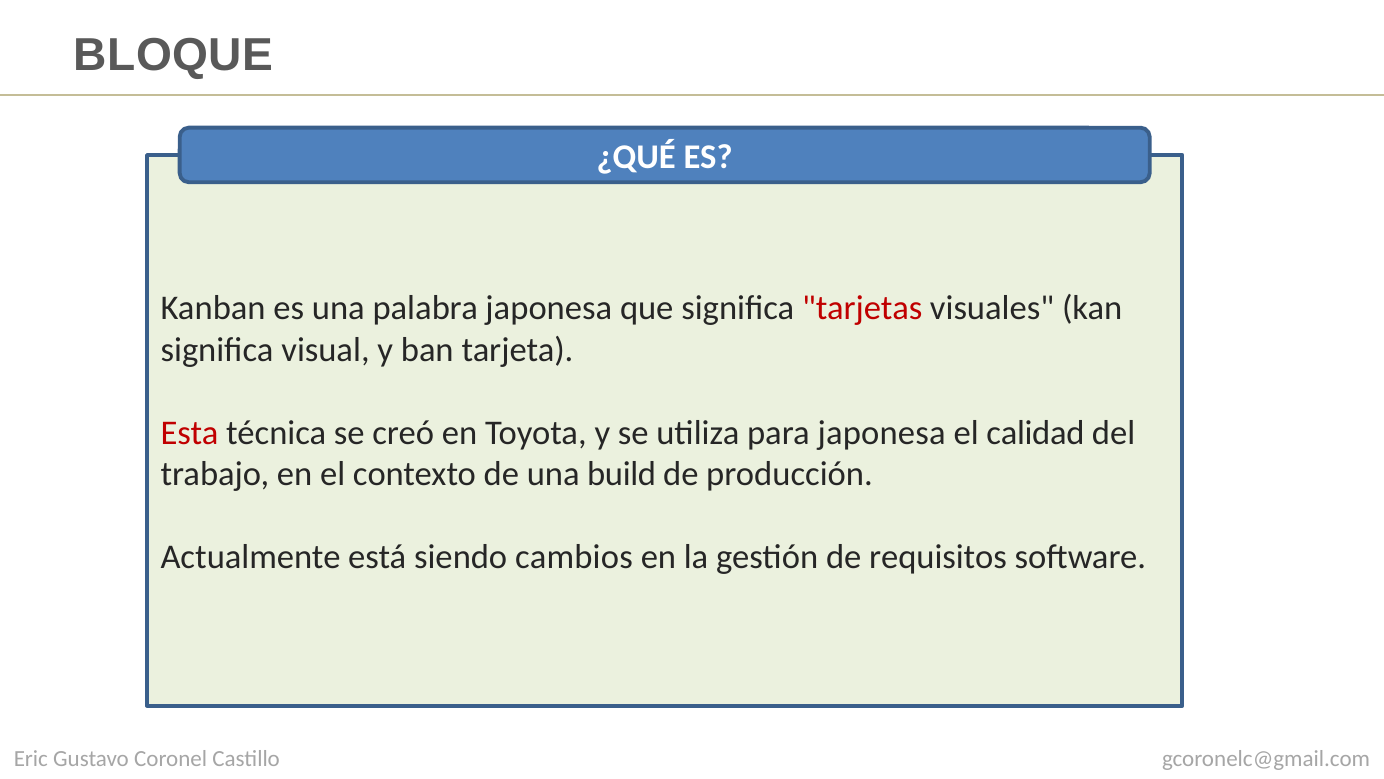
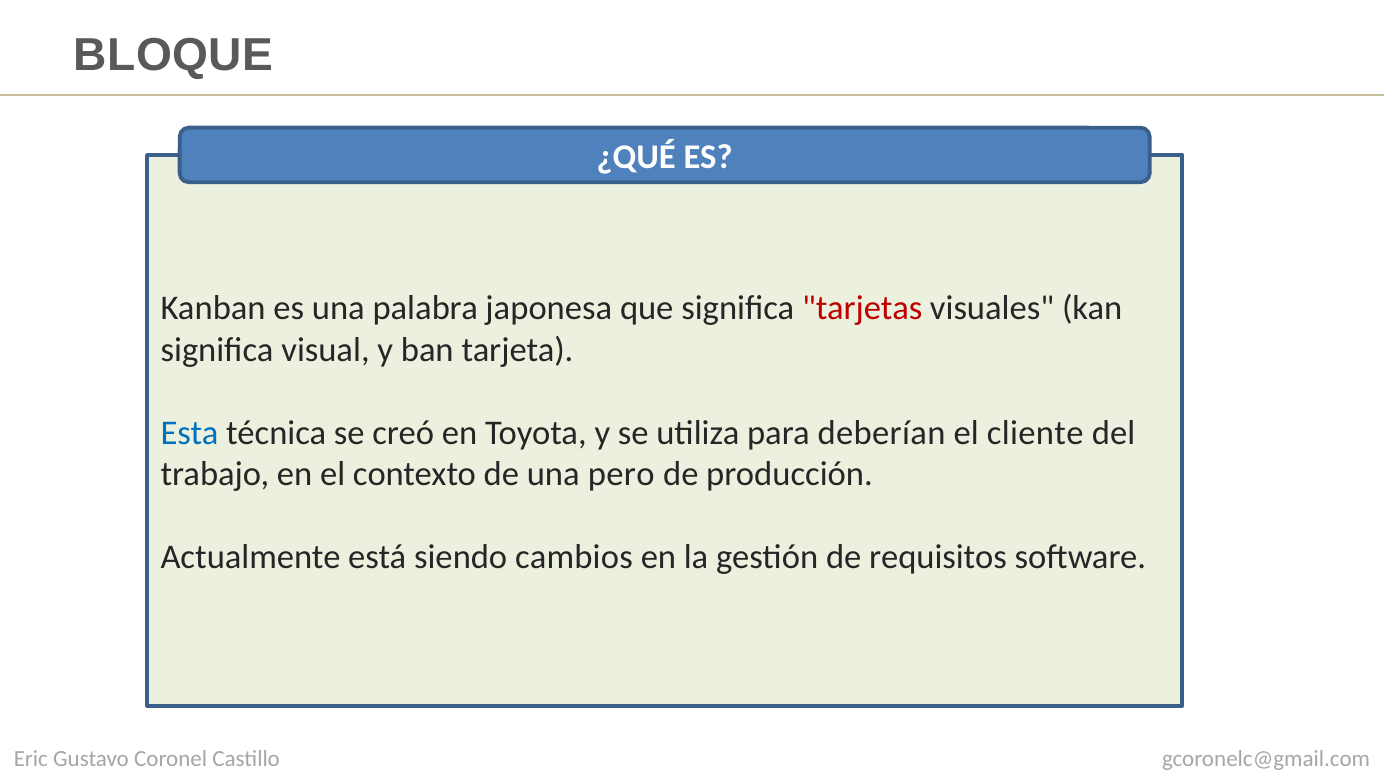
Esta colour: red -> blue (190, 432)
para japonesa: japonesa -> deberían (882, 432)
calidad: calidad -> cliente (1035, 432)
build: build -> pero (621, 474)
